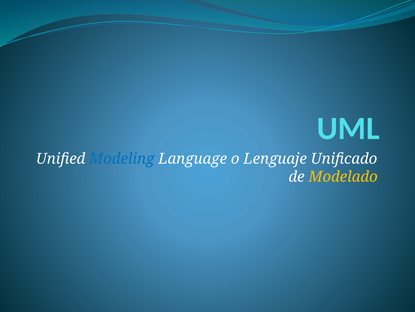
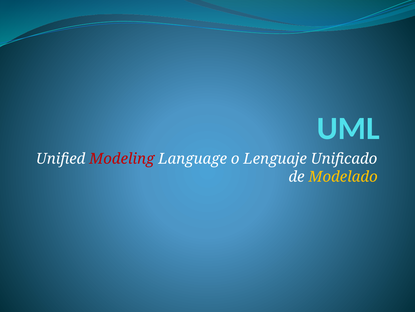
Modeling colour: blue -> red (122, 159)
